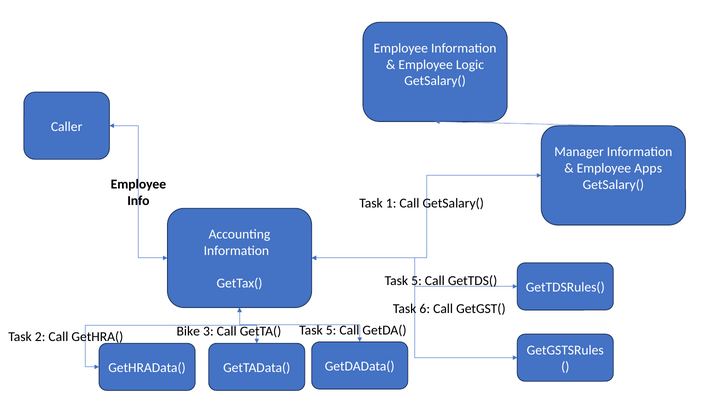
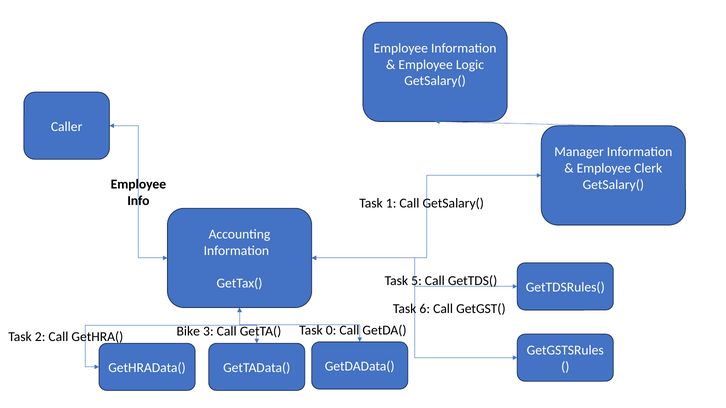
Apps: Apps -> Clerk (648, 168)
GetTA( Task 5: 5 -> 0 (331, 330)
